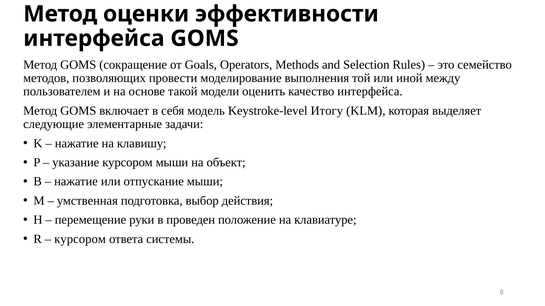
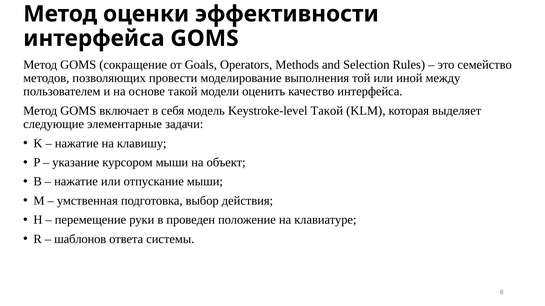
Keystroke-level Итогу: Итогу -> Такой (327, 111)
курсором: курсором -> шаблонов (80, 239)
